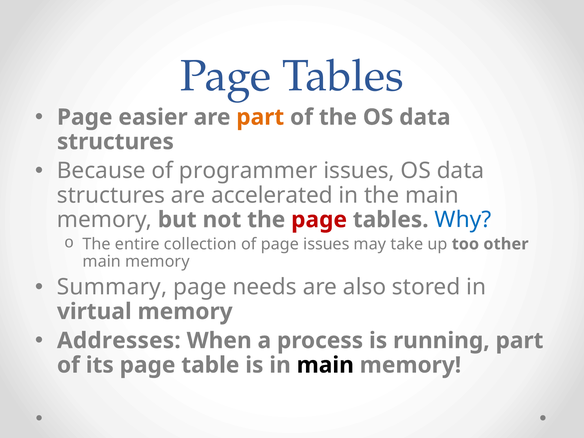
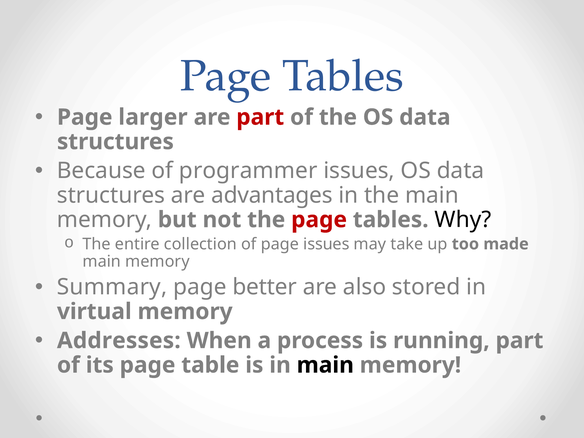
easier: easier -> larger (153, 117)
part colour: orange -> red (260, 117)
accelerated: accelerated -> advantages (272, 195)
Why colour: blue -> black (463, 220)
other: other -> made (506, 244)
needs: needs -> better (265, 287)
